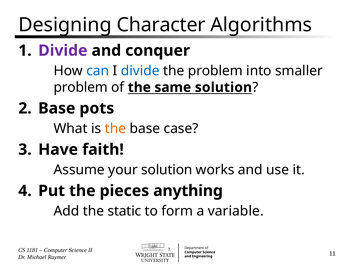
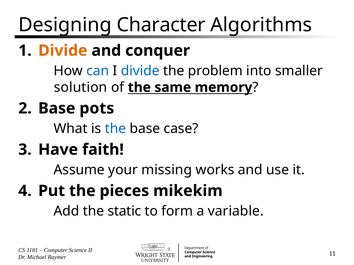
Divide colour: purple -> orange (63, 51)
problem: problem -> solution (81, 88)
same solution: solution -> memory (224, 88)
the colour: orange -> blue (115, 129)
your solution: solution -> missing (167, 170)
anything: anything -> mikekim (188, 191)
